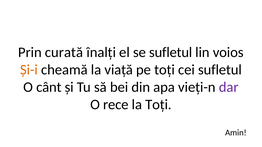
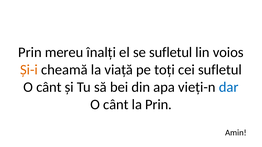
curată: curată -> mereu (64, 52)
dar colour: purple -> blue (229, 87)
rece: rece -> cânt (116, 105)
la Toți: Toți -> Prin (158, 105)
